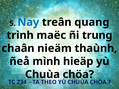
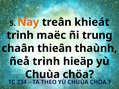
Nay colour: blue -> orange (28, 22)
quang: quang -> khieát (92, 22)
nieäm: nieäm -> thieân (55, 48)
ñeå mình: mình -> trình (46, 62)
